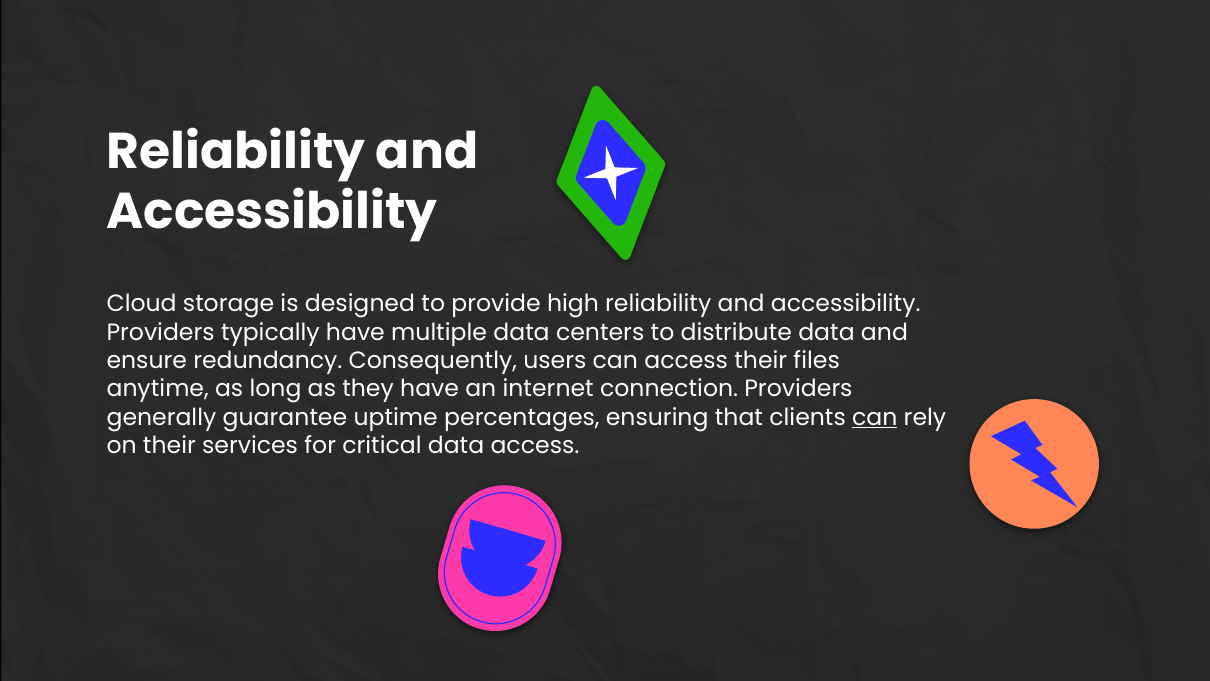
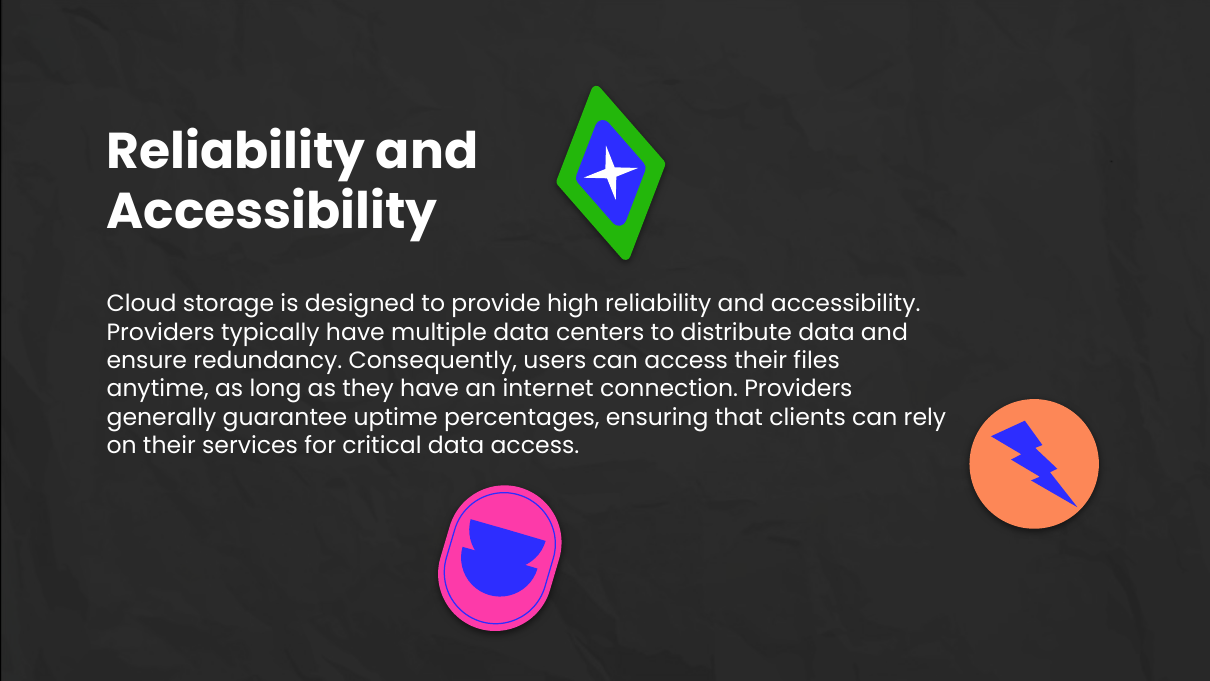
can underline: present -> none (875, 417)
